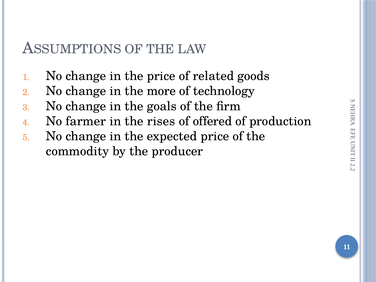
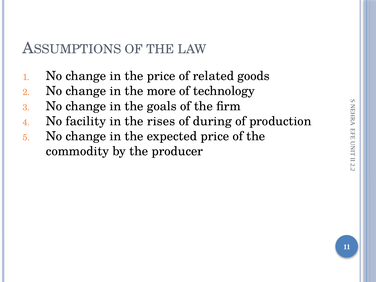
farmer: farmer -> facility (86, 121)
offered: offered -> during (212, 121)
